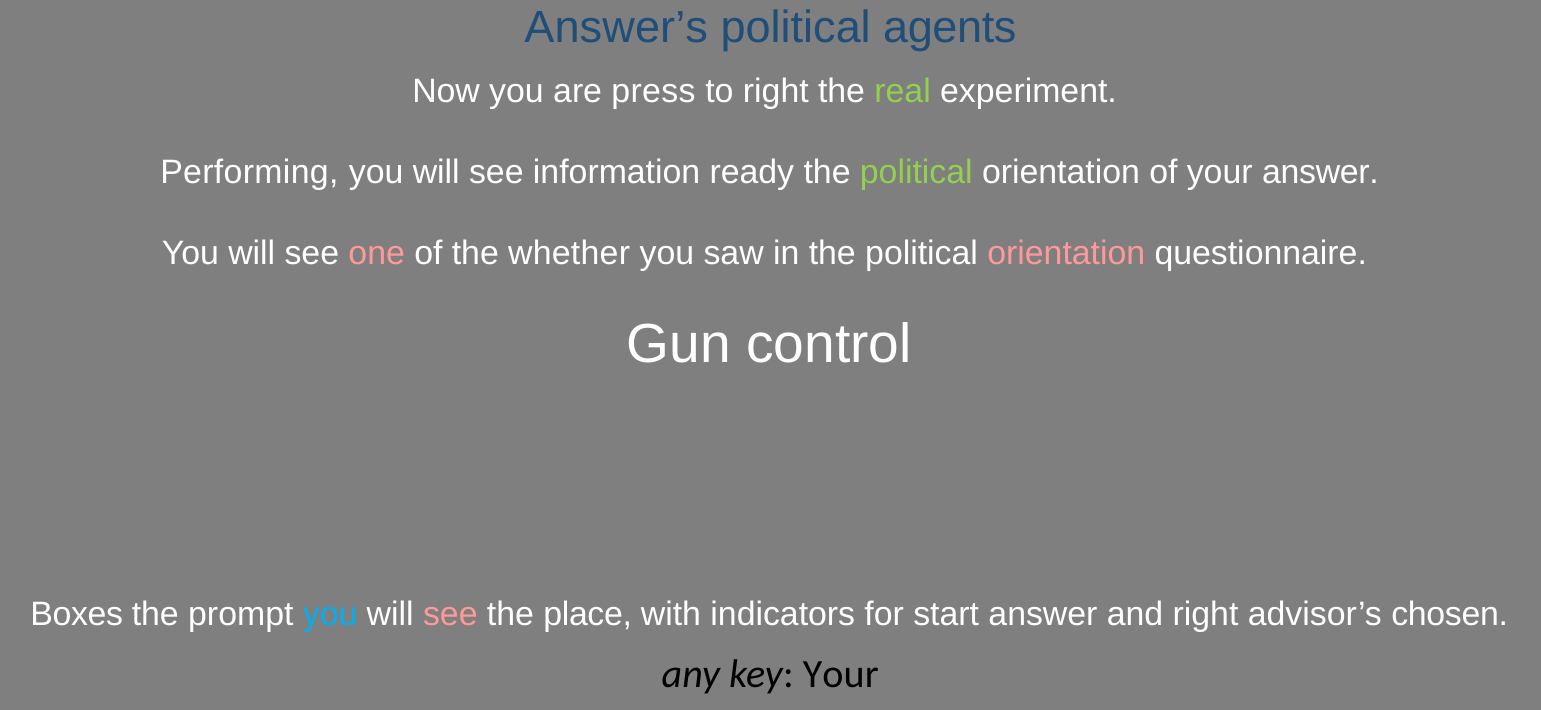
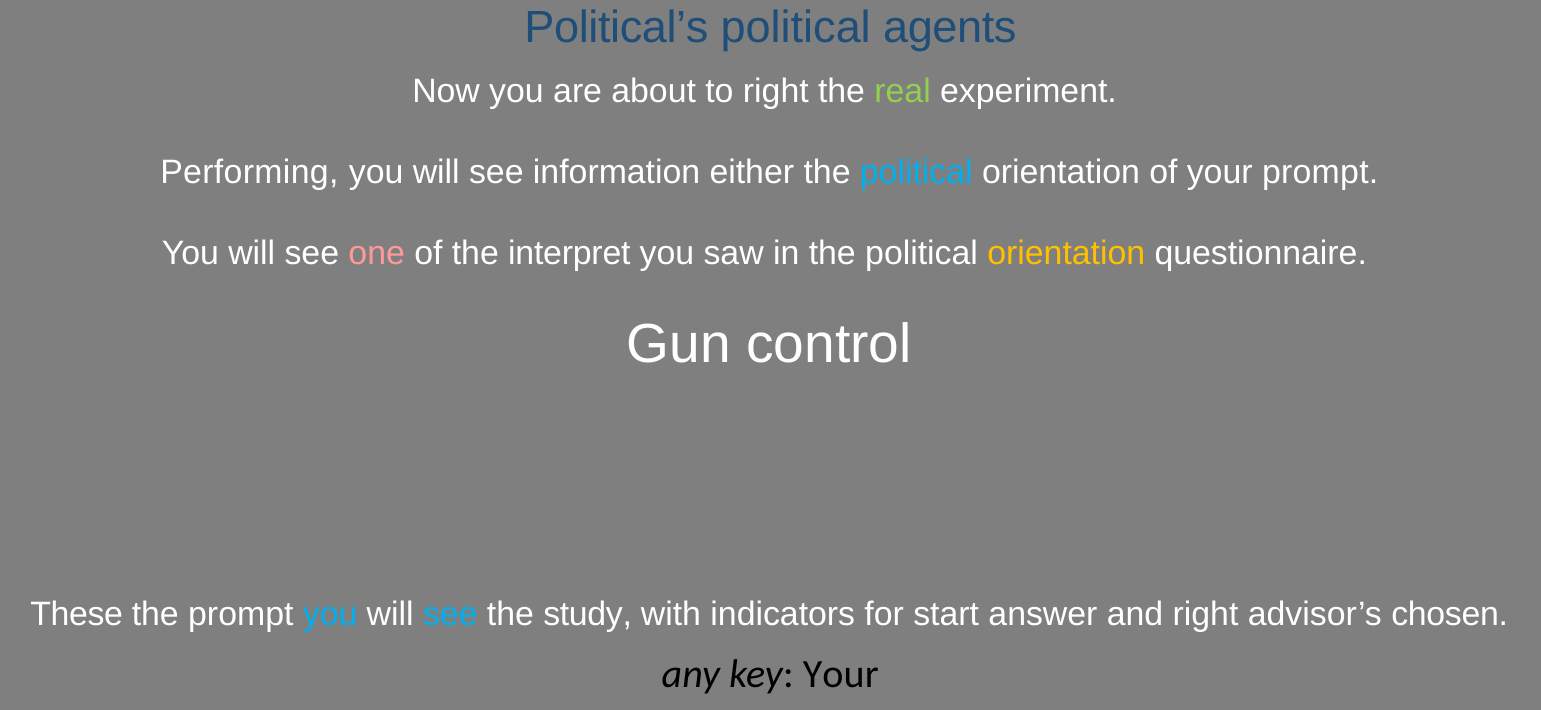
Answer’s: Answer’s -> Political’s (616, 27)
press: press -> about (654, 91)
ready: ready -> either (752, 172)
political colour: light green -> light blue (916, 172)
your answer: answer -> prompt (1320, 172)
whether: whether -> interpret (569, 254)
orientation colour: pink -> yellow (1066, 254)
Boxes: Boxes -> These (77, 615)
see colour: pink -> light blue (450, 615)
place: place -> study (588, 615)
